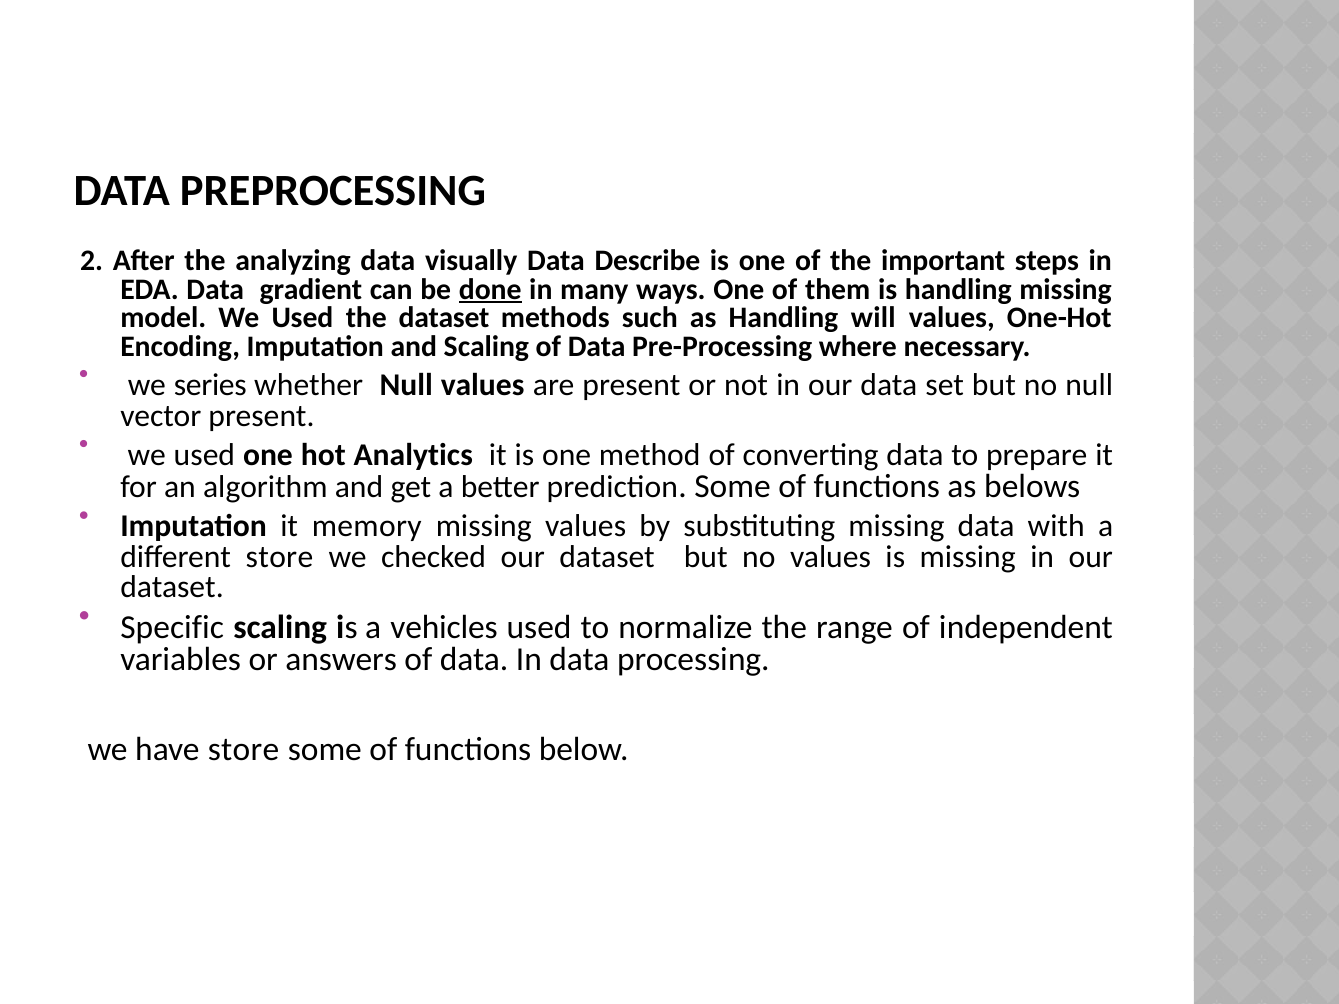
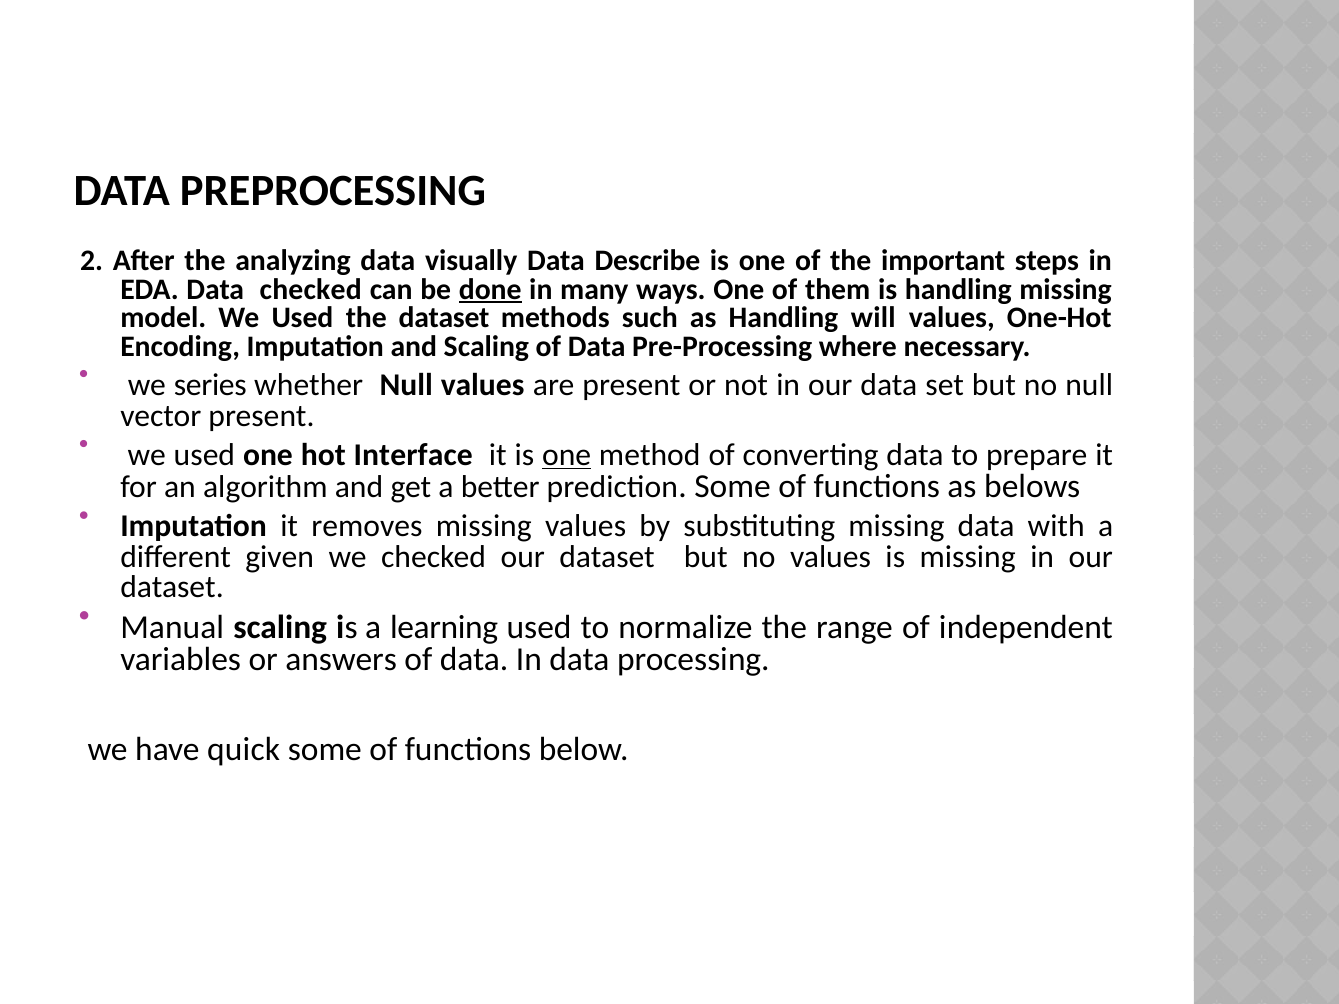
Data gradient: gradient -> checked (311, 290)
Analytics: Analytics -> Interface (413, 455)
one underline: none -> present (567, 455)
memory: memory -> removes (367, 526)
different store: store -> given (280, 557)
Specific: Specific -> Manual (172, 628)
vehicles: vehicles -> learning (444, 628)
have store: store -> quick (244, 750)
